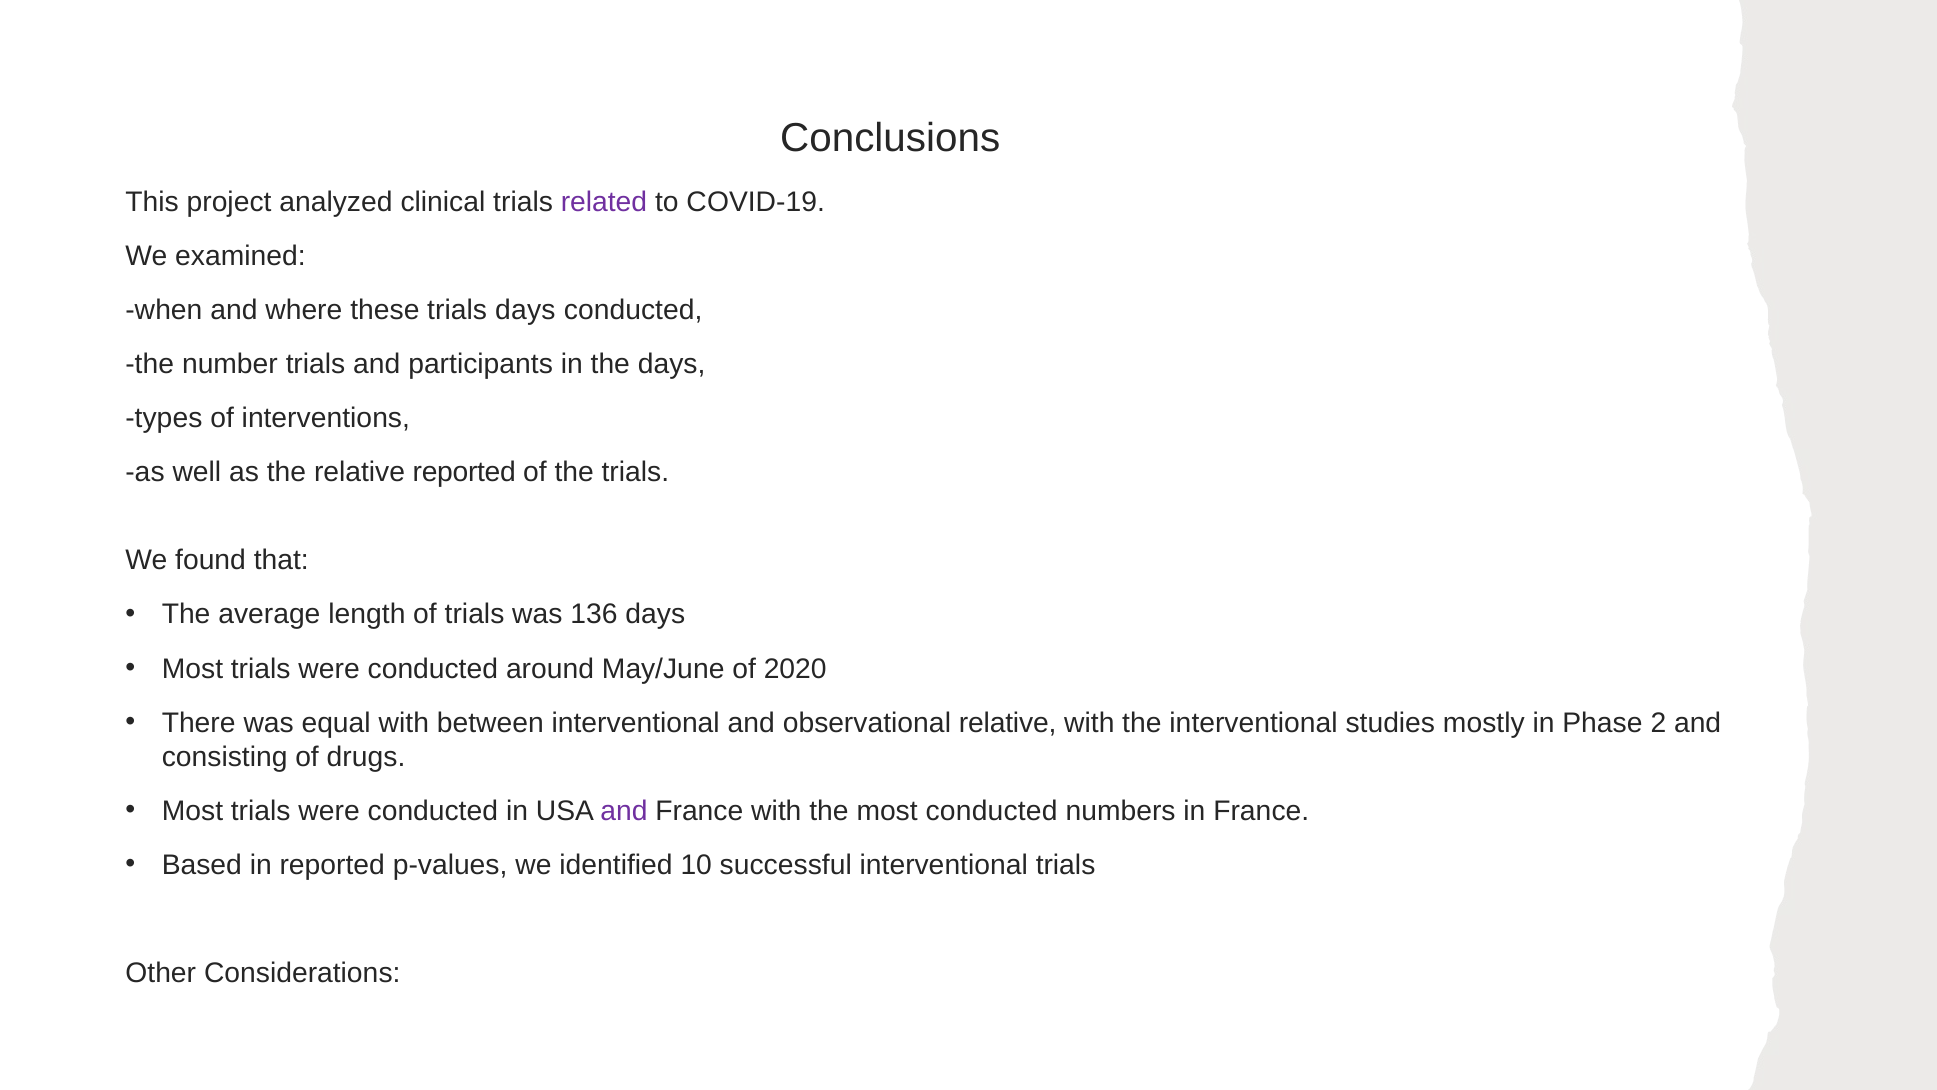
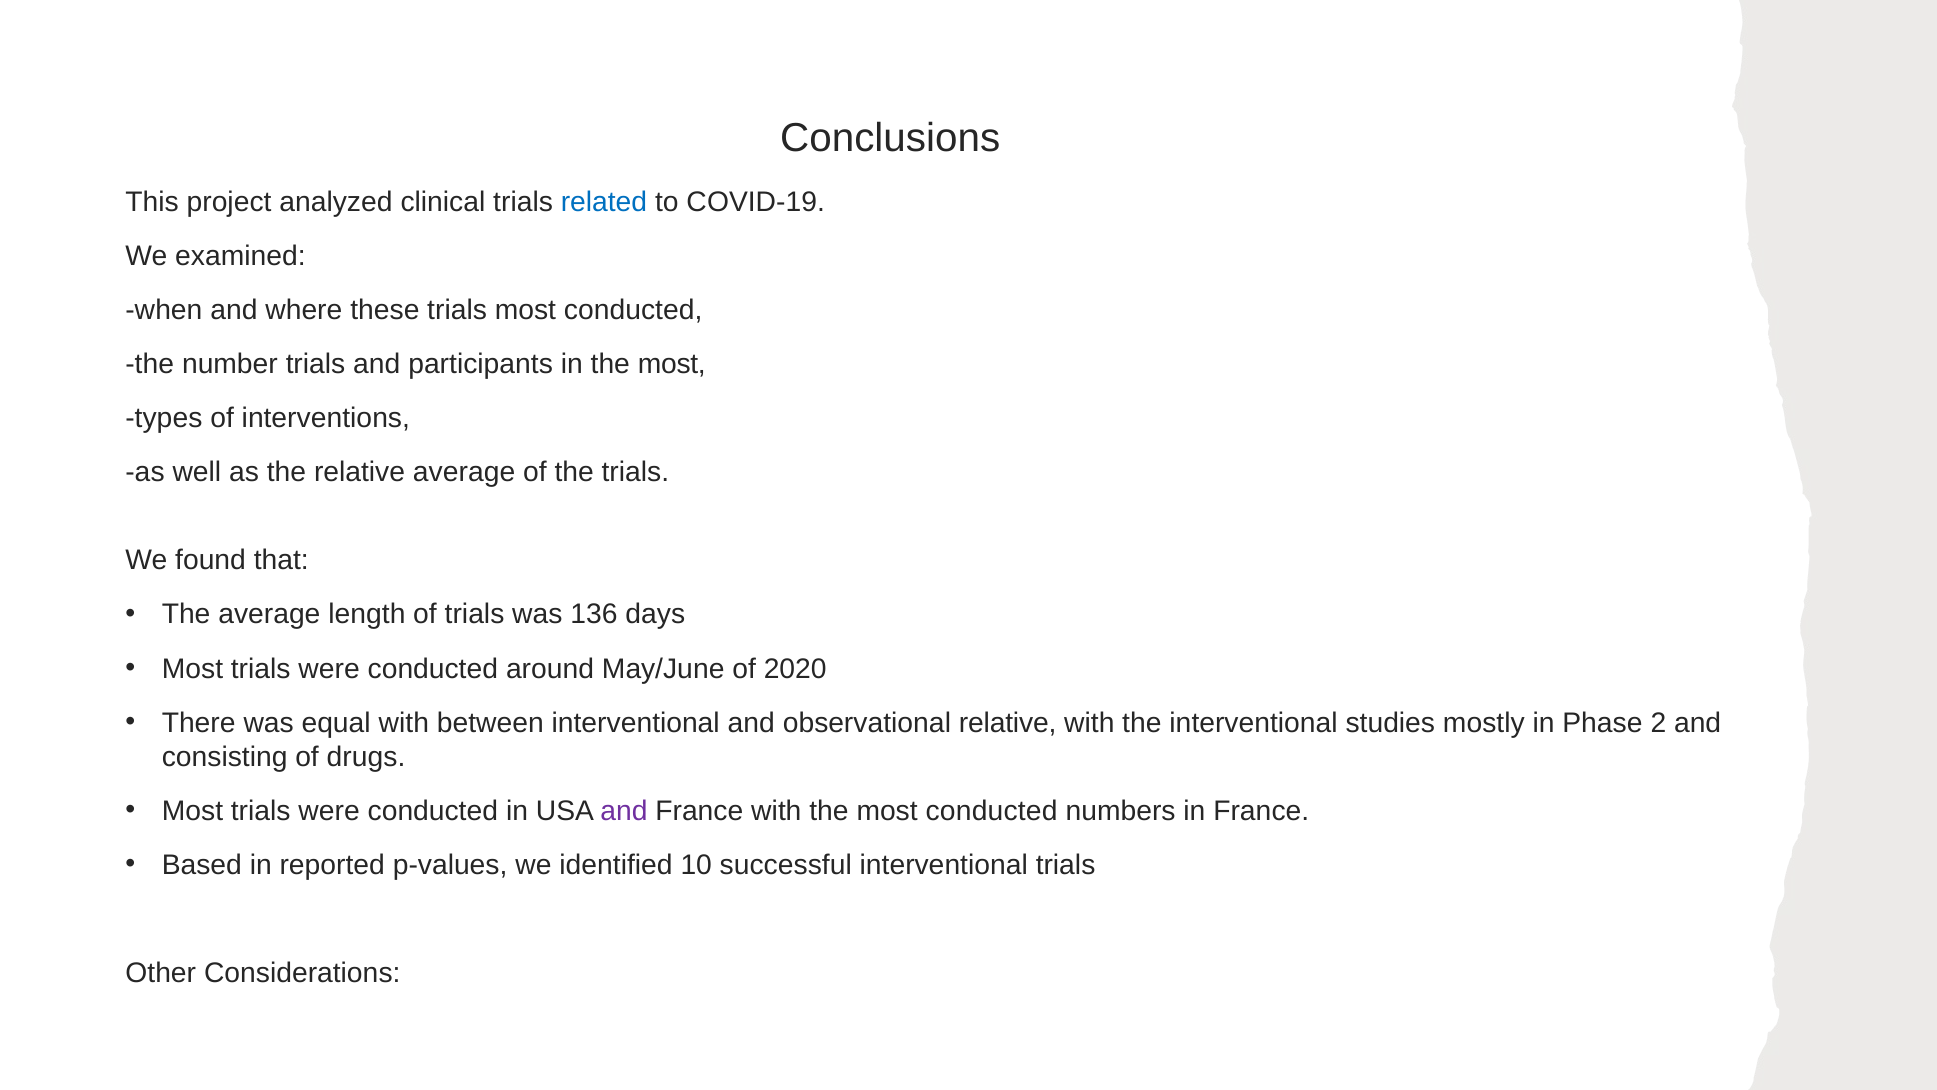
related colour: purple -> blue (604, 202)
trials days: days -> most (525, 310)
in the days: days -> most (672, 364)
relative reported: reported -> average (464, 472)
